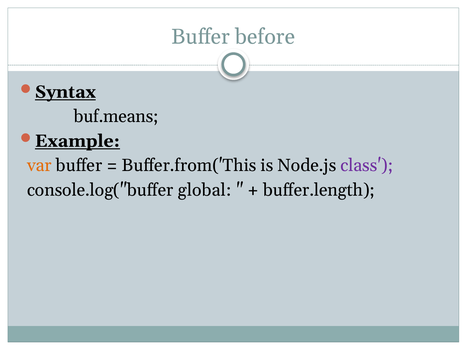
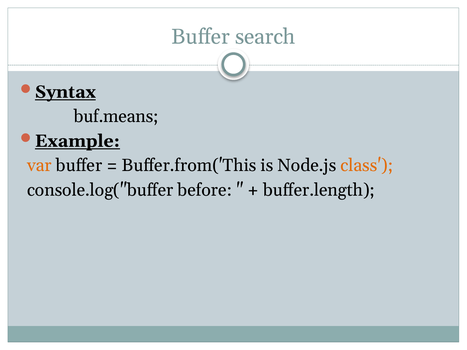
before: before -> search (265, 37)
class colour: purple -> orange (367, 166)
global: global -> before (205, 190)
